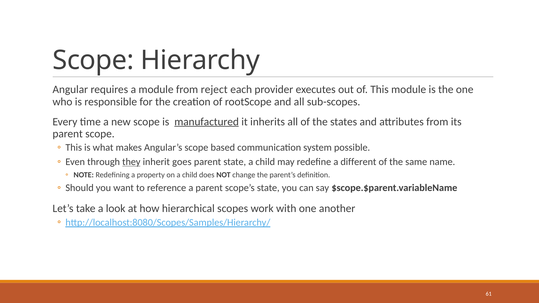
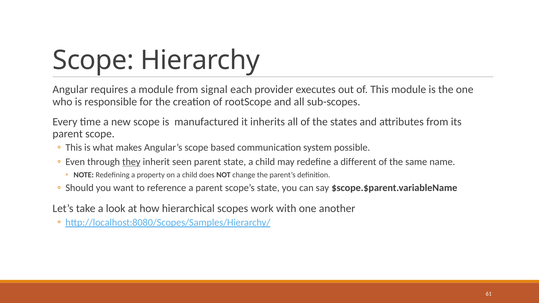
reject: reject -> signal (214, 90)
manufactured underline: present -> none (207, 122)
goes: goes -> seen (182, 162)
